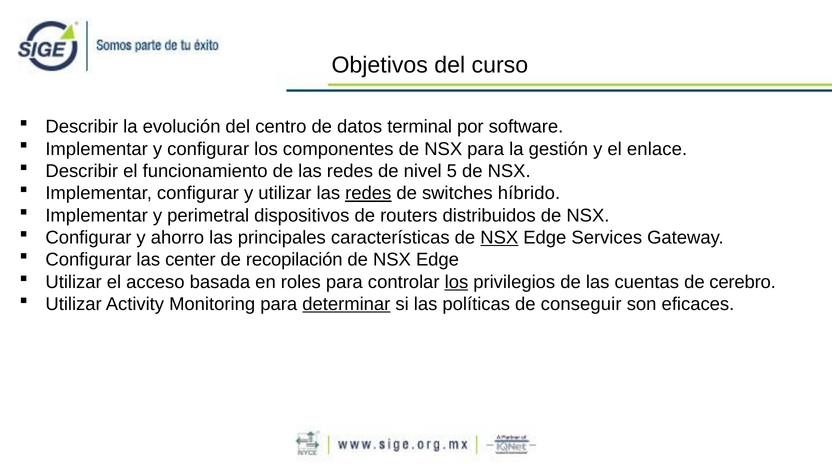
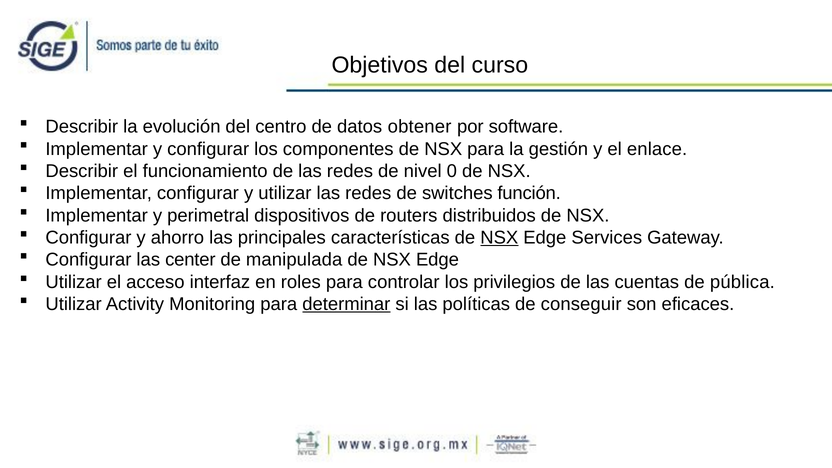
terminal: terminal -> obtener (420, 127)
5: 5 -> 0 (452, 171)
redes underline: present -> none (368, 193)
híbrido: híbrido -> función (529, 193)
recopilación: recopilación -> manipulada (294, 260)
basada: basada -> interfaz (220, 282)
los underline: present -> none (456, 282)
cerebro: cerebro -> pública (742, 282)
